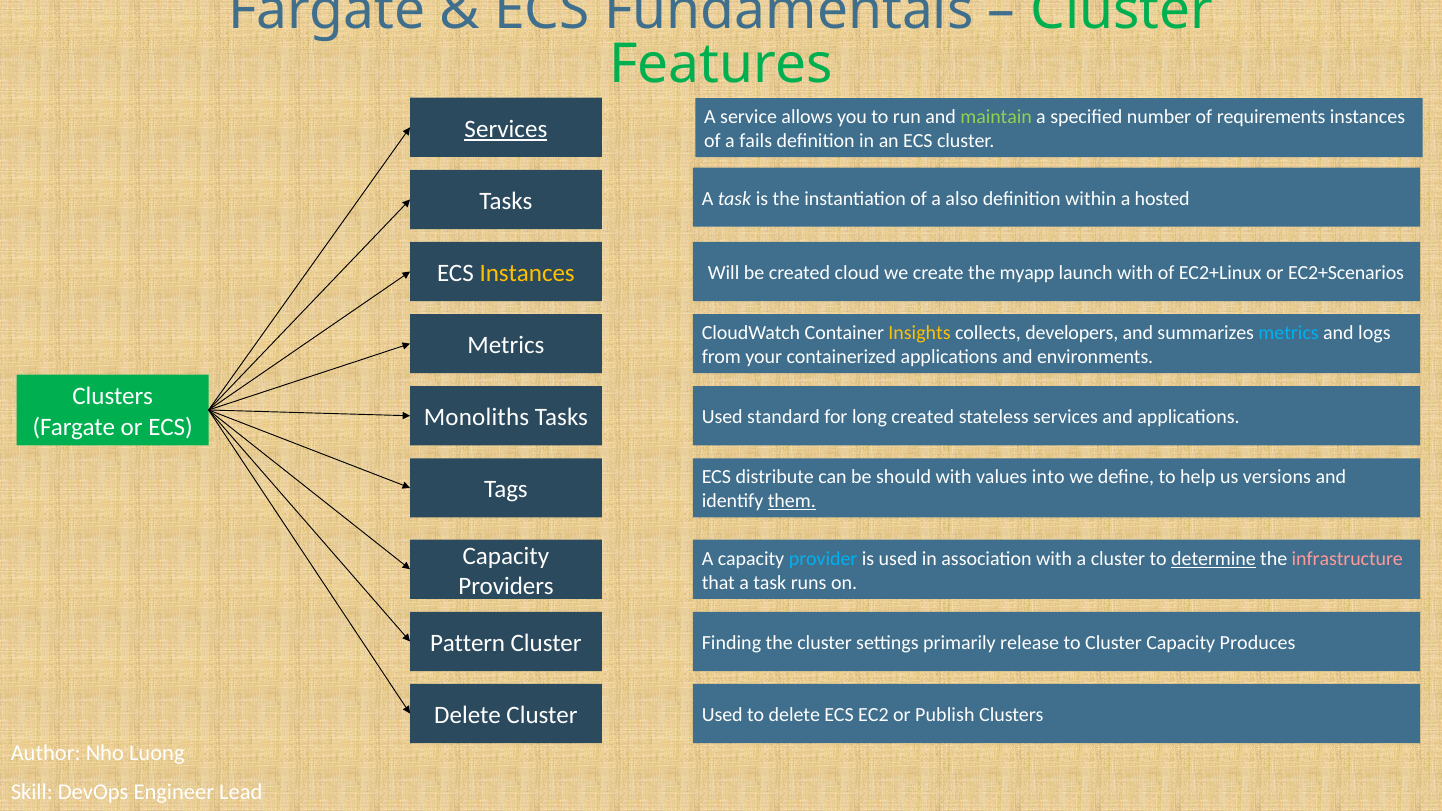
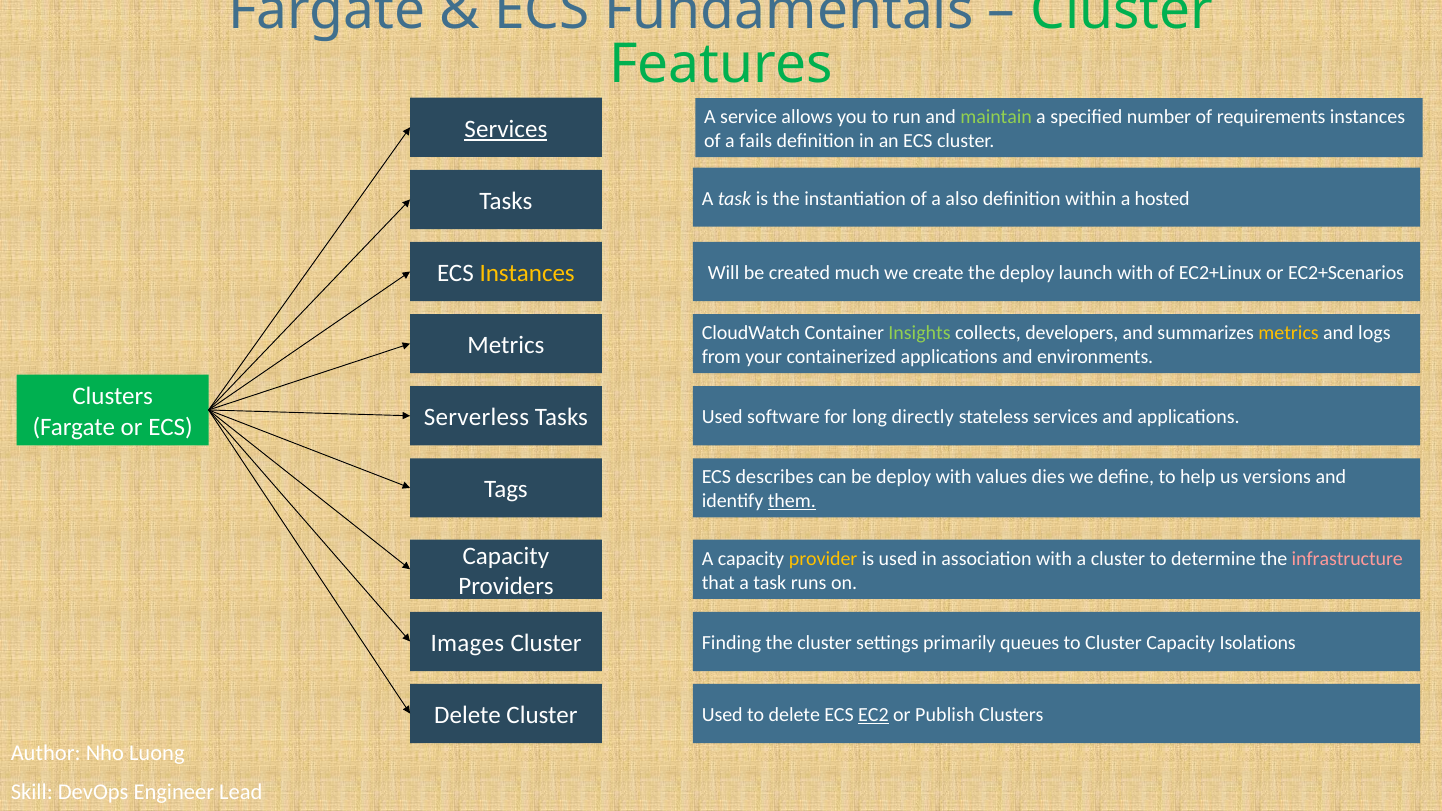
cloud: cloud -> much (857, 273)
the myapp: myapp -> deploy (1027, 273)
Insights colour: yellow -> light green (920, 333)
metrics colour: light blue -> yellow (1289, 333)
Monoliths: Monoliths -> Serverless (476, 418)
standard: standard -> software (783, 417)
long created: created -> directly (923, 417)
distribute: distribute -> describes (775, 477)
be should: should -> deploy (904, 477)
into: into -> dies (1048, 477)
provider colour: light blue -> yellow (823, 559)
determine underline: present -> none (1213, 559)
Pattern: Pattern -> Images (467, 643)
release: release -> queues (1030, 643)
Produces: Produces -> Isolations (1258, 643)
EC2 underline: none -> present (873, 715)
